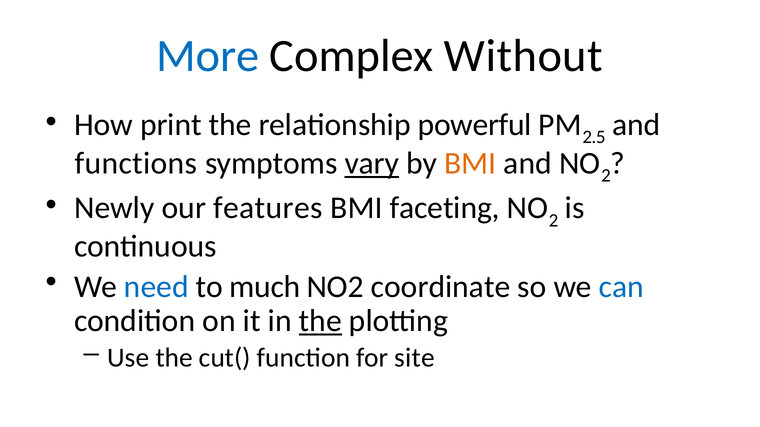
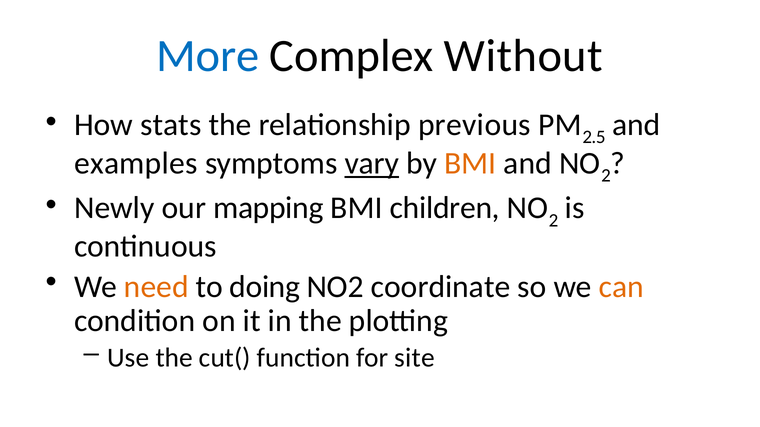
print: print -> stats (171, 125)
powerful: powerful -> previous (474, 125)
functions: functions -> examples (136, 163)
features: features -> mapping (268, 208)
faceting: faceting -> children (445, 208)
need colour: blue -> orange (156, 287)
much: much -> doing (265, 287)
can colour: blue -> orange (621, 287)
the underline: present -> none (320, 321)
